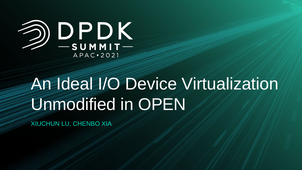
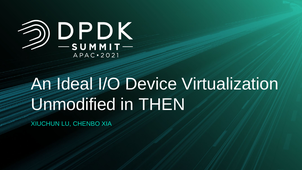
OPEN: OPEN -> THEN (162, 104)
